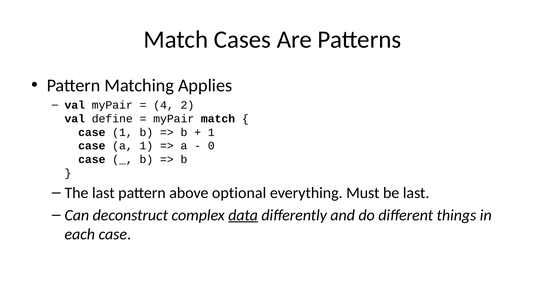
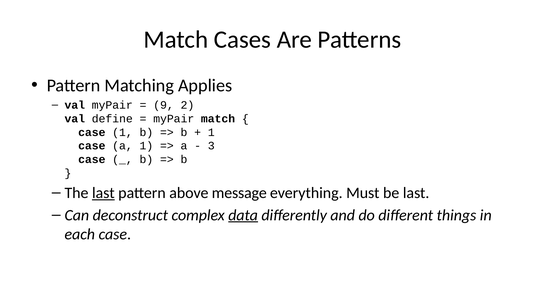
4: 4 -> 9 (164, 105)
0: 0 -> 3 (211, 146)
last underline: none -> present (103, 193)
optional: optional -> message (239, 193)
